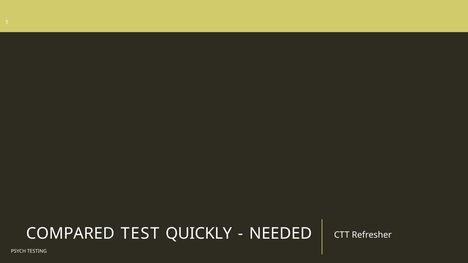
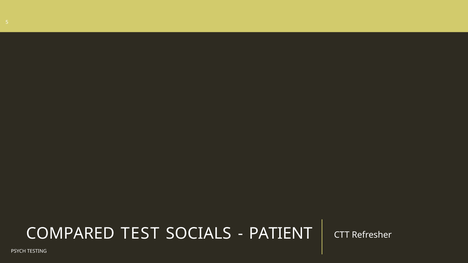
QUICKLY: QUICKLY -> SOCIALS (199, 234)
NEEDED: NEEDED -> PATIENT (281, 234)
